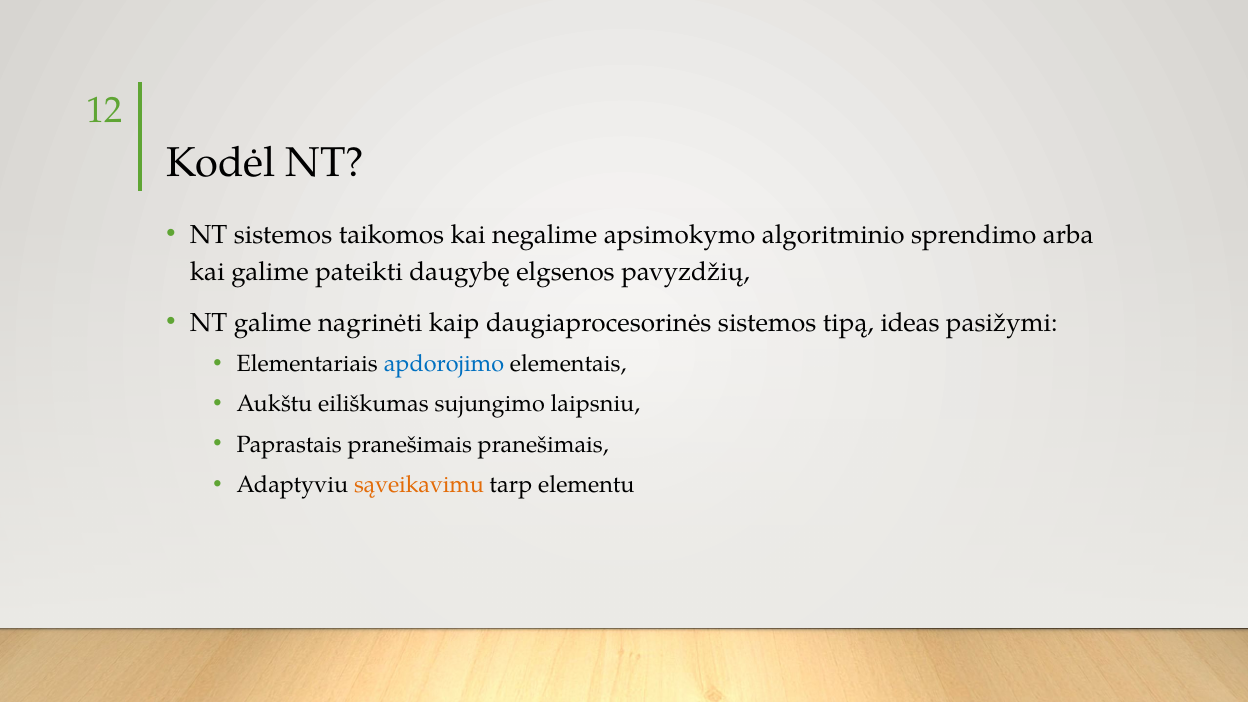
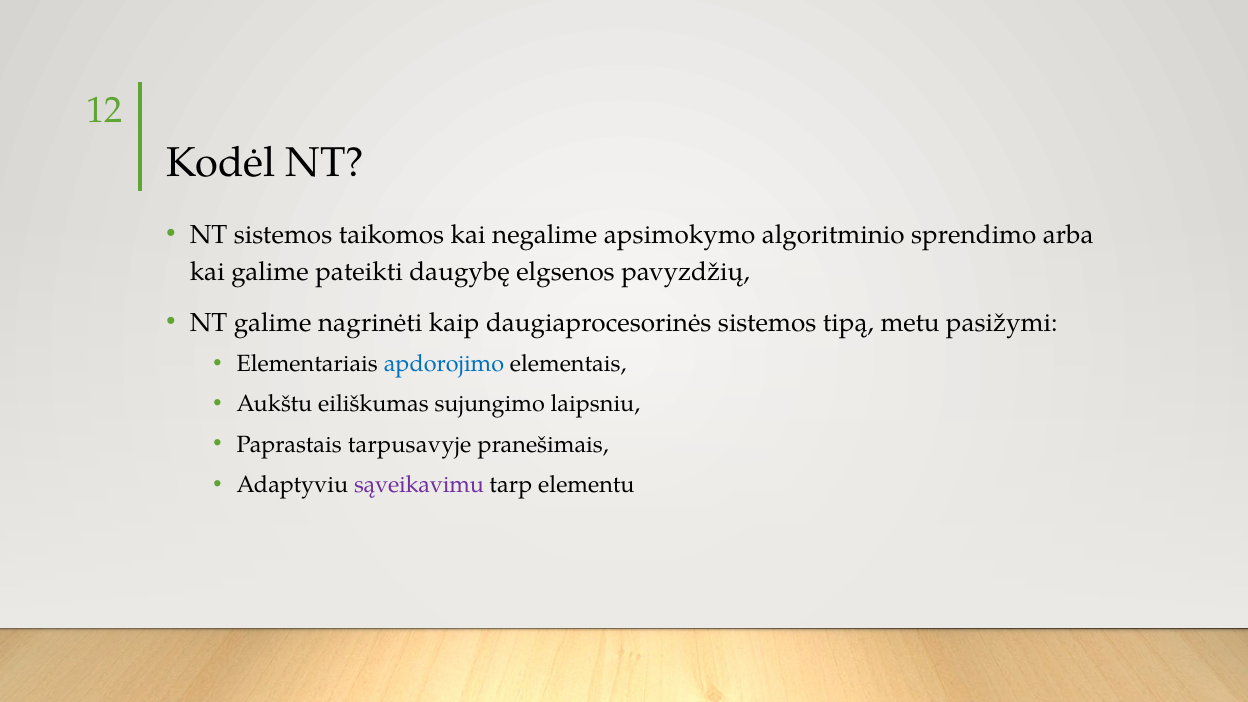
ideas: ideas -> metu (910, 323)
Paprastais pranešimais: pranešimais -> tarpusavyje (410, 444)
sąveikavimu colour: orange -> purple (419, 485)
